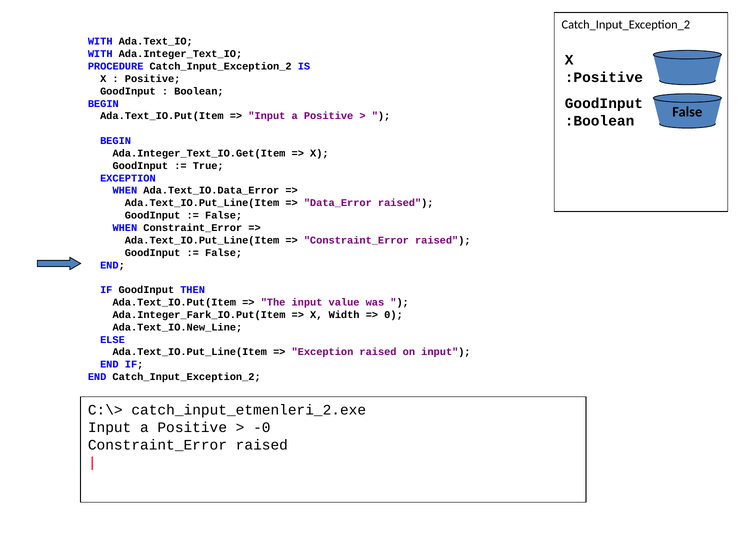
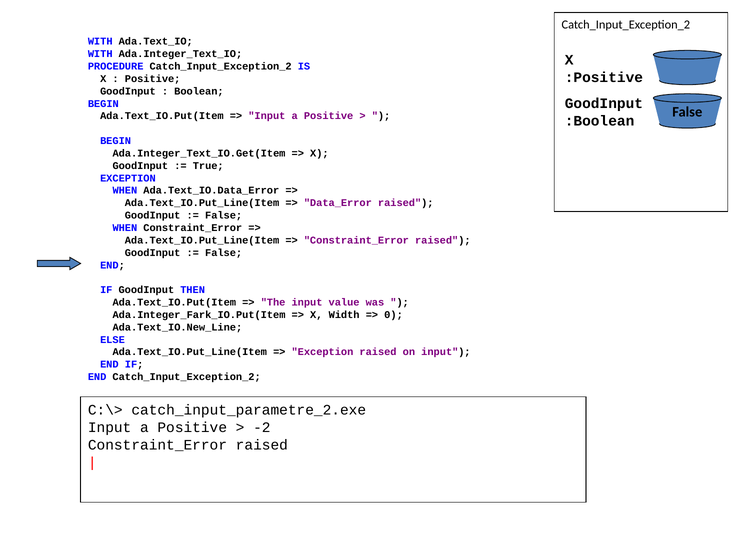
catch_input_etmenleri_2.exe: catch_input_etmenleri_2.exe -> catch_input_parametre_2.exe (249, 410)
-0: -0 -> -2 (262, 428)
